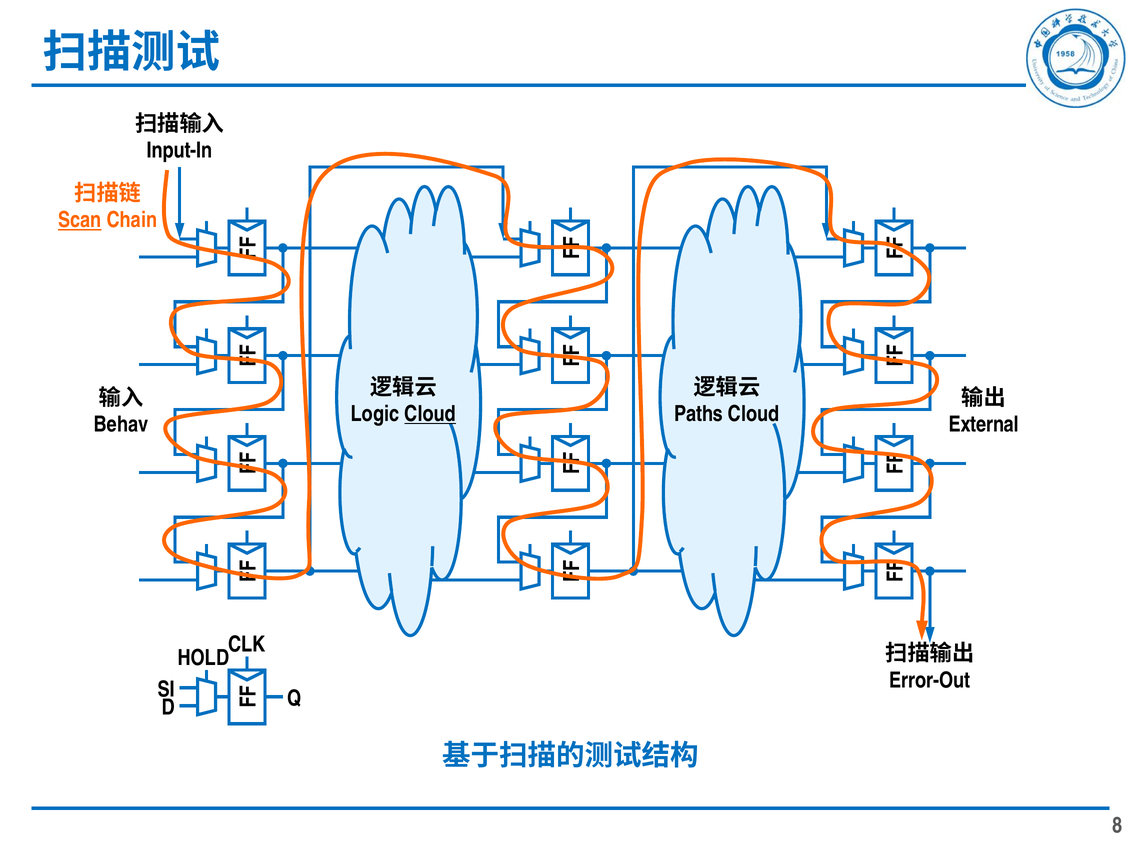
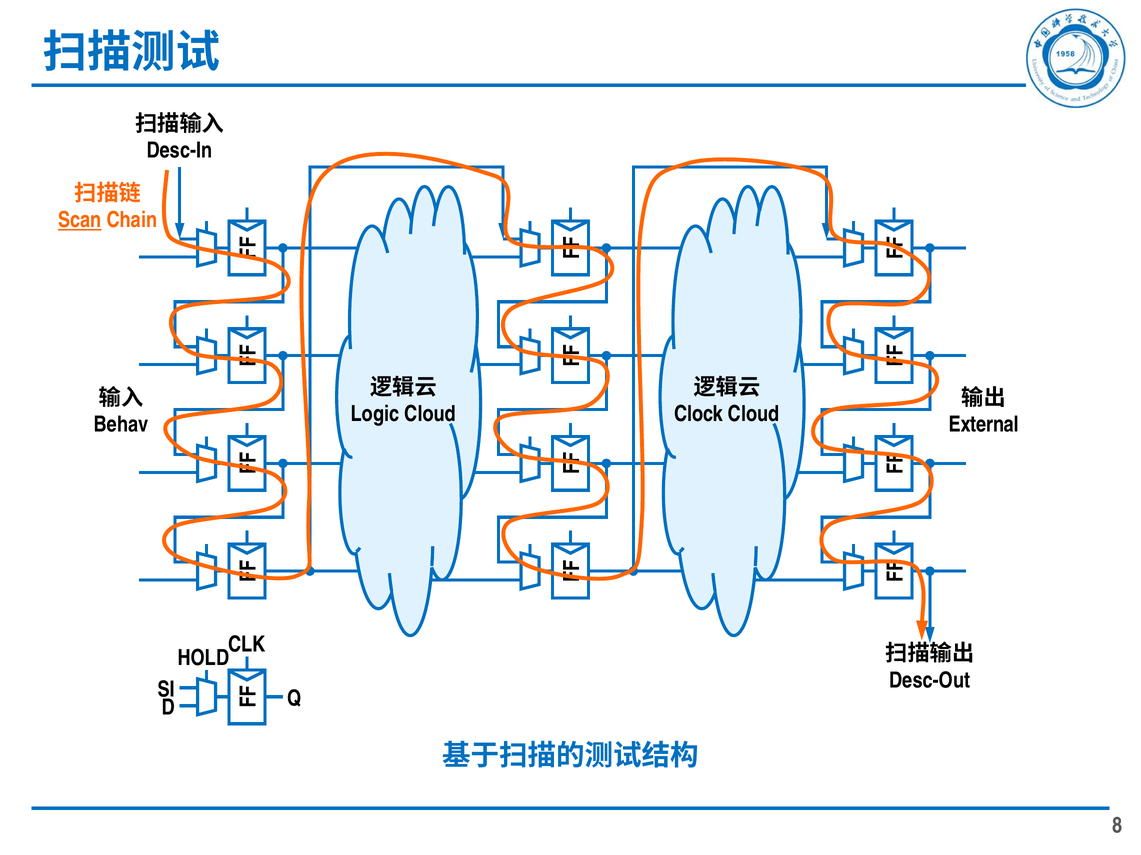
Input-In: Input-In -> Desc-In (180, 151)
Cloud underline: present -> none (430, 414)
Paths: Paths -> Clock (699, 414)
Error-Out: Error-Out -> Desc-Out (930, 681)
